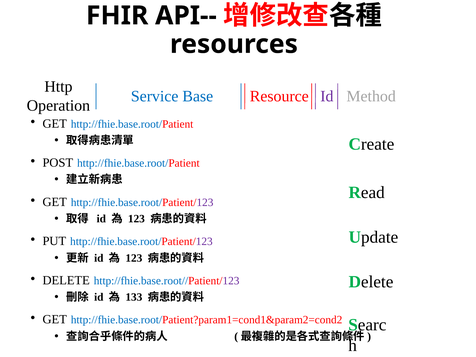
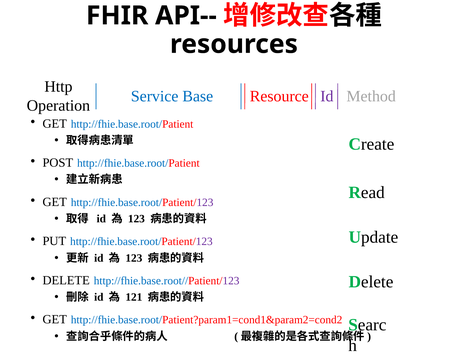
133: 133 -> 121 (134, 297)
